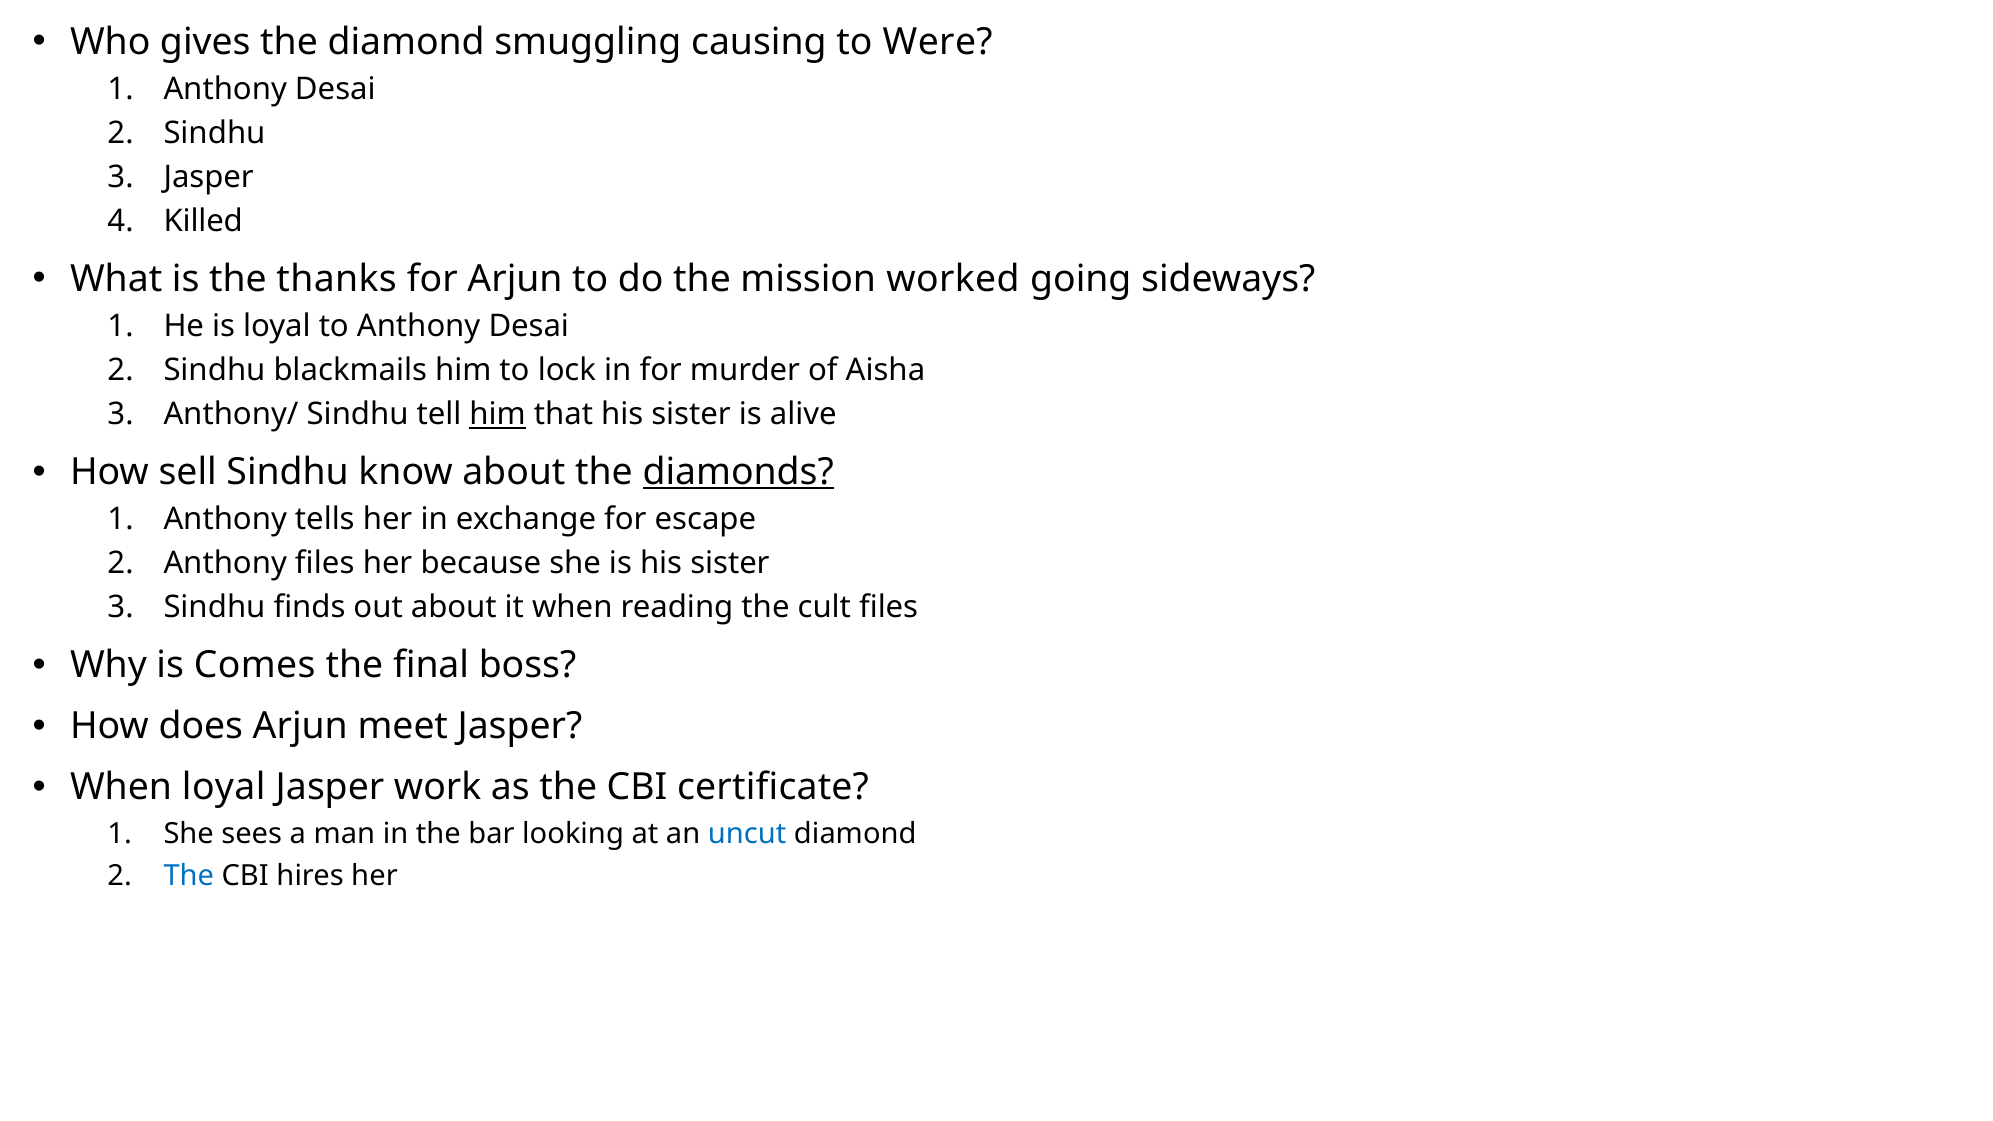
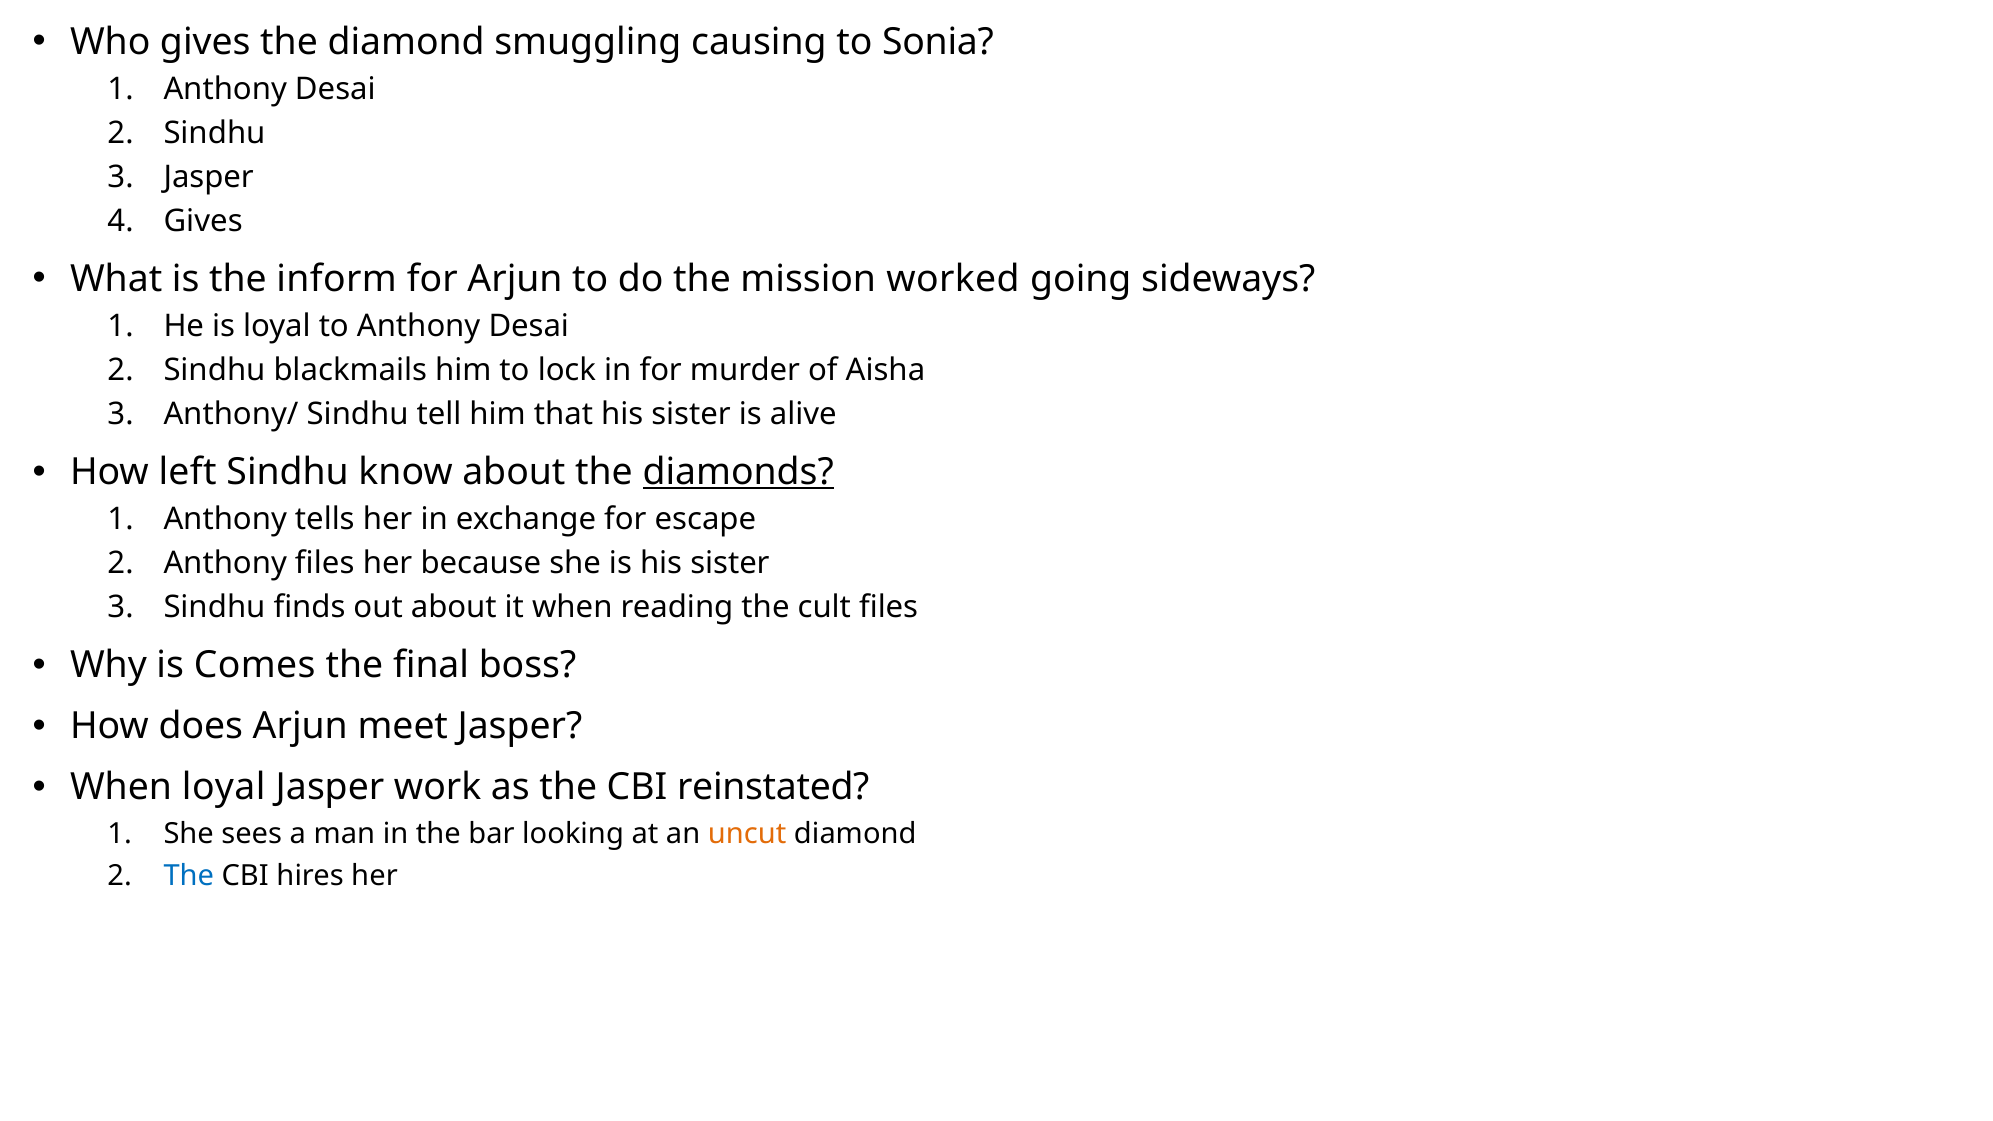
Were: Were -> Sonia (938, 42)
Killed: Killed -> Gives (203, 221)
thanks: thanks -> inform (337, 279)
him underline: present -> none (498, 414)
sell: sell -> left (188, 472)
certificate: certificate -> reinstated (773, 788)
uncut colour: blue -> orange (747, 834)
